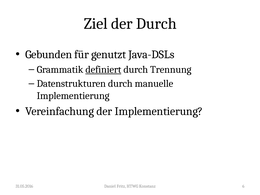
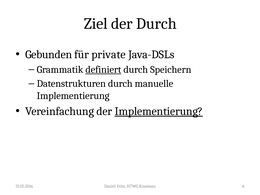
genutzt: genutzt -> private (109, 55)
Trennung: Trennung -> Speichern (171, 69)
Implementierung underline: none -> present (159, 111)
